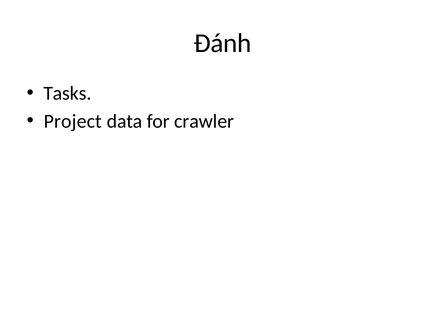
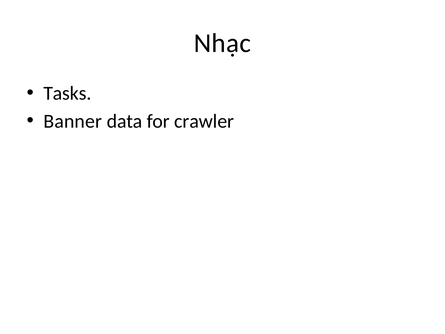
Đánh: Đánh -> Nhạc (222, 43)
Project: Project -> Banner (73, 121)
